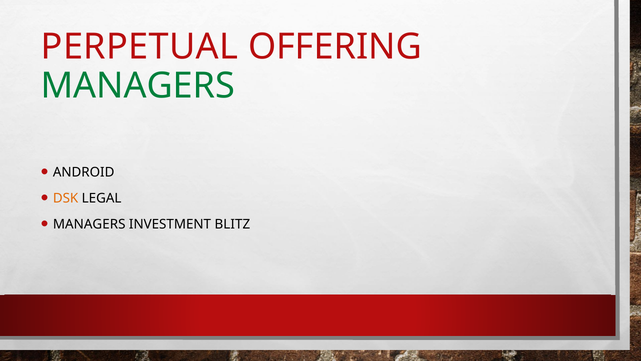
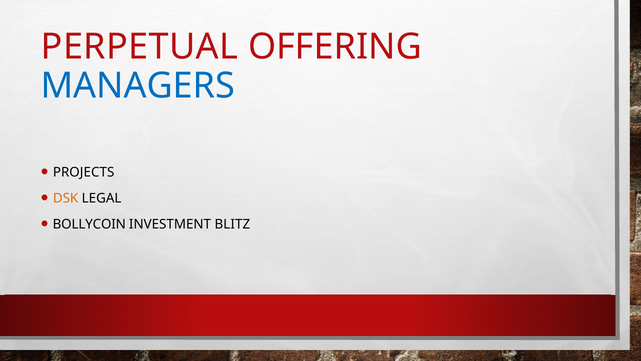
MANAGERS colour: green -> blue (138, 86)
ANDROID: ANDROID -> PROJECTS (84, 172)
MANAGERS: MANAGERS -> BOLLYCOIN (89, 224)
